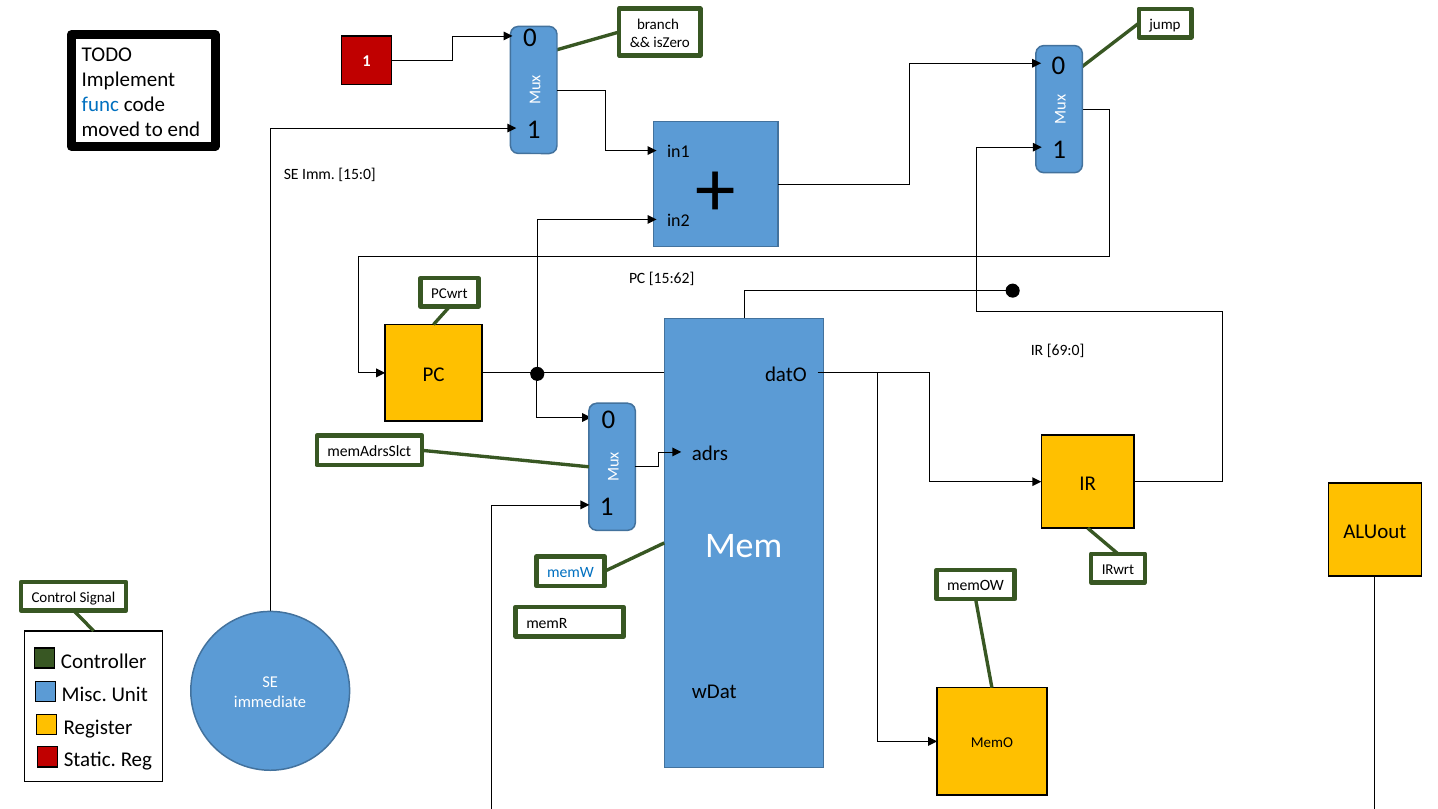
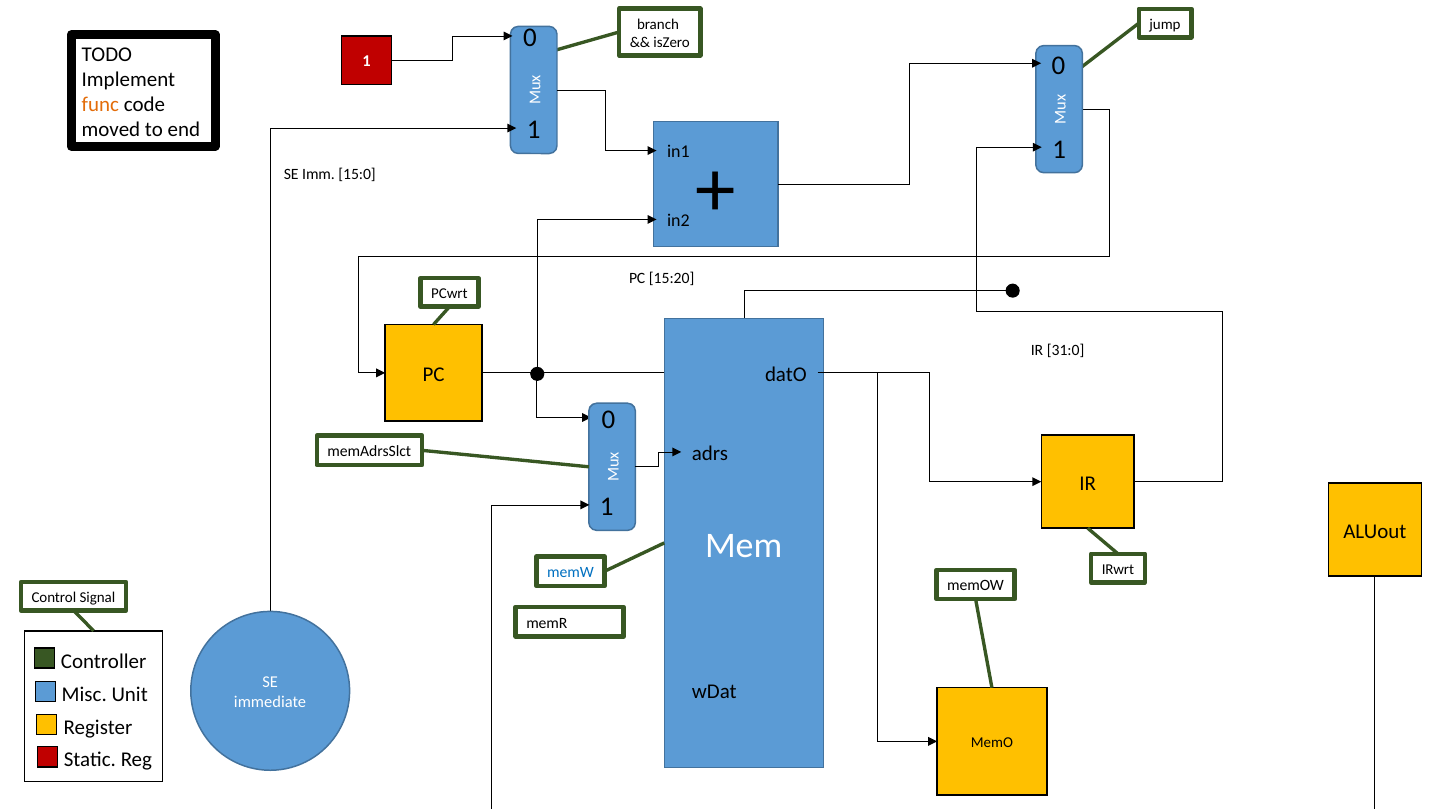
func colour: blue -> orange (100, 105)
15:62: 15:62 -> 15:20 (672, 278)
69:0: 69:0 -> 31:0 (1066, 351)
